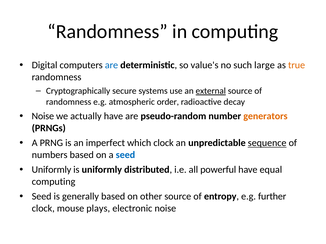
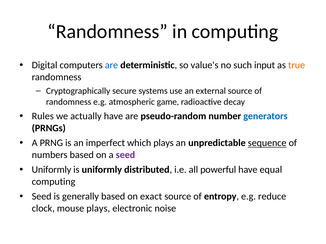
large: large -> input (265, 65)
external underline: present -> none (211, 91)
order: order -> game (168, 102)
Noise: Noise -> Rules (43, 116)
generators colour: orange -> blue (265, 116)
which clock: clock -> plays (164, 143)
seed colour: blue -> purple (125, 155)
other: other -> exact (151, 197)
further: further -> reduce (272, 197)
